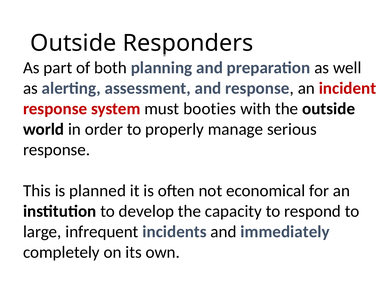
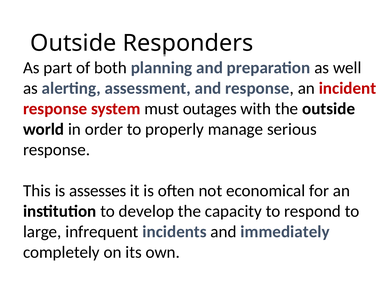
booties: booties -> outages (210, 109)
planned: planned -> assesses (98, 191)
